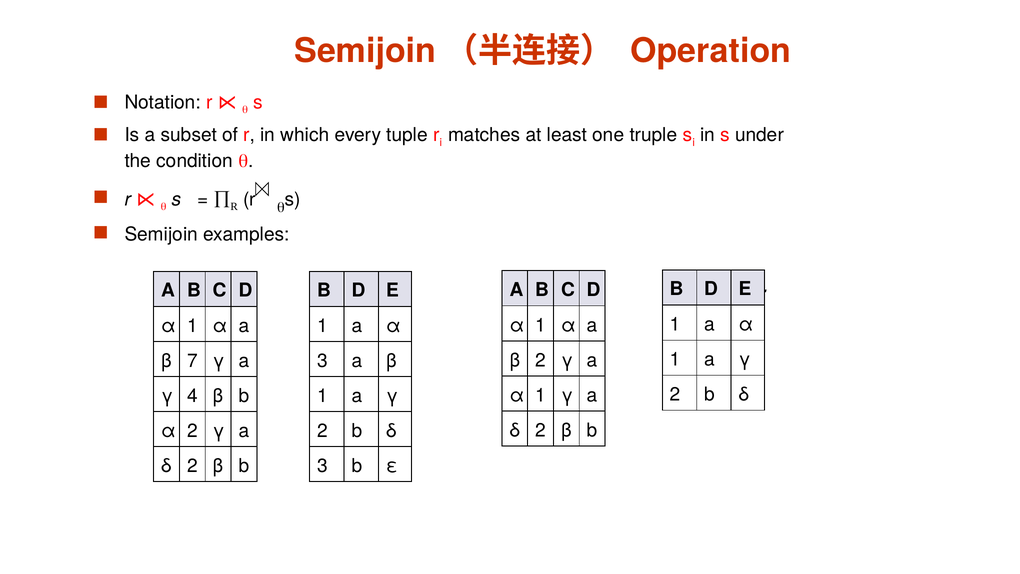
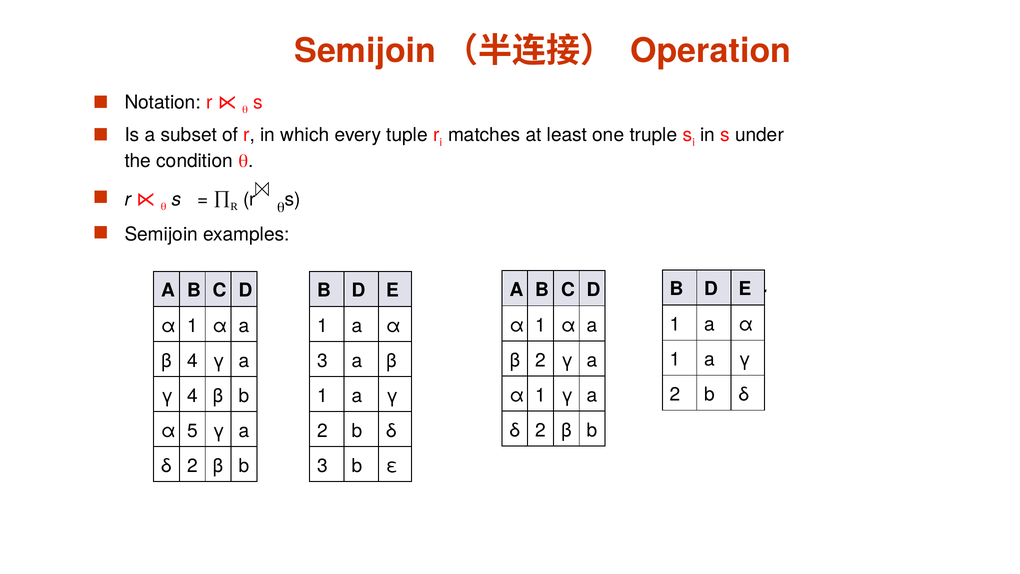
β 7: 7 -> 4 (192, 361)
α 2: 2 -> 5 (192, 431)
